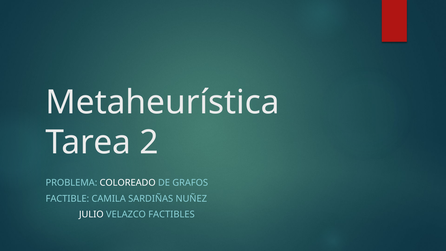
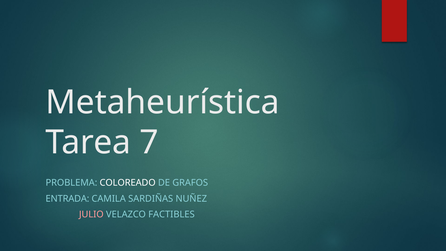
2: 2 -> 7 (149, 142)
FACTIBLE: FACTIBLE -> ENTRADA (67, 198)
JULIO colour: white -> pink (91, 214)
